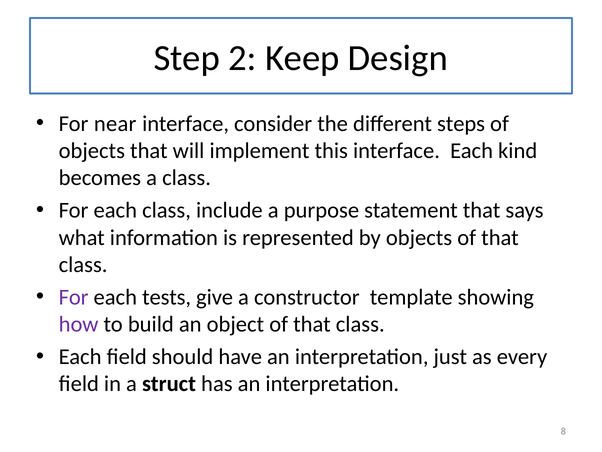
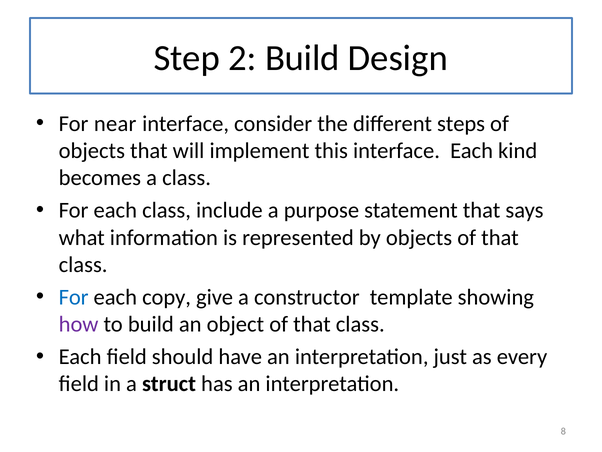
2 Keep: Keep -> Build (302, 58)
For colour: purple -> blue (74, 297)
tests: tests -> copy (167, 297)
